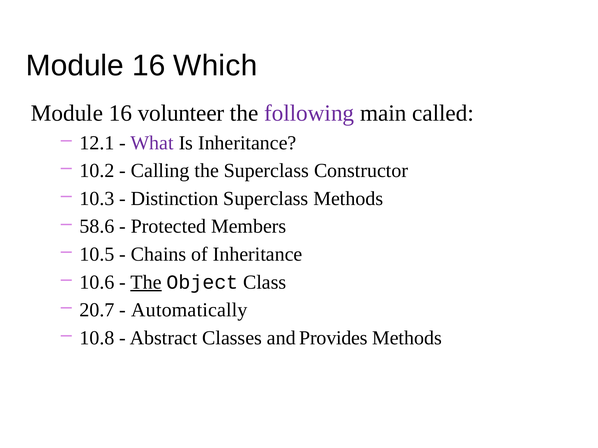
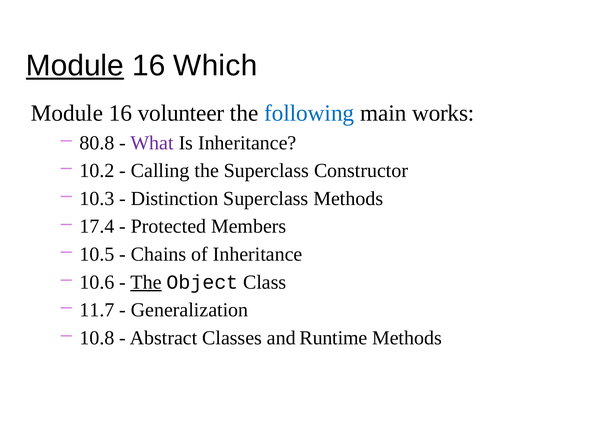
Module underline: none -> present (75, 66)
following colour: purple -> blue (309, 113)
called: called -> works (443, 113)
12.1: 12.1 -> 80.8 (97, 143)
58.6: 58.6 -> 17.4 (97, 227)
20.7: 20.7 -> 11.7 (97, 310)
Automatically: Automatically -> Generalization (190, 310)
Provides: Provides -> Runtime (333, 338)
